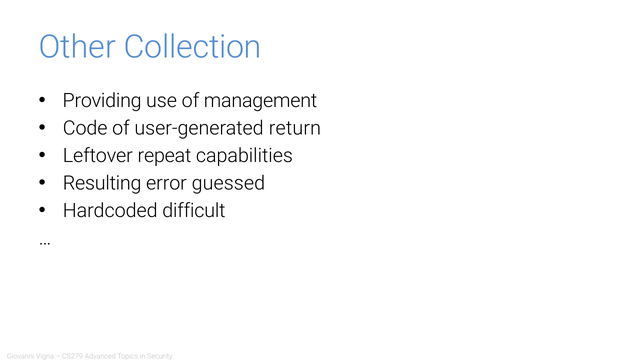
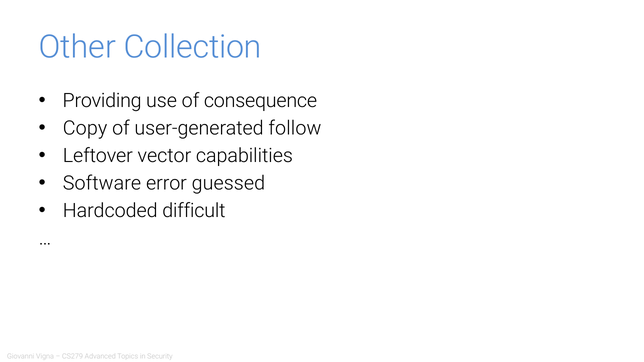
management: management -> consequence (261, 101)
Code: Code -> Copy (85, 128)
return: return -> follow (295, 128)
repeat: repeat -> vector (164, 156)
Resulting: Resulting -> Software (102, 184)
